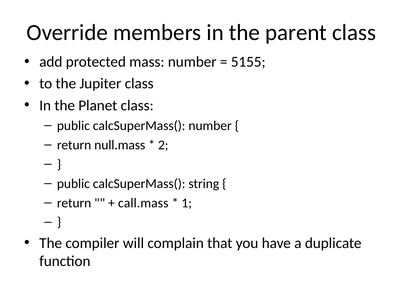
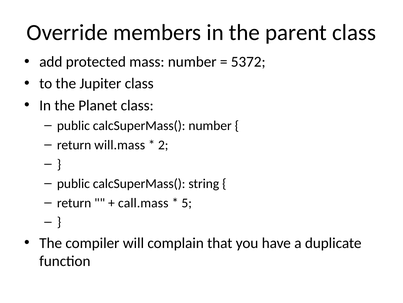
5155: 5155 -> 5372 (248, 62)
null.mass: null.mass -> will.mass (120, 145)
1: 1 -> 5 (187, 202)
